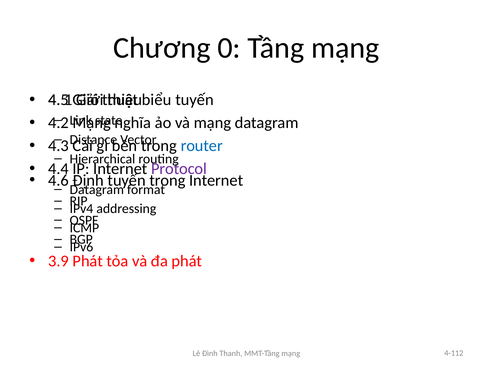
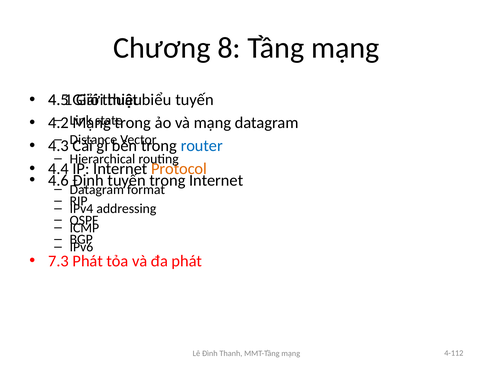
0: 0 -> 8 (229, 48)
nghĩa: nghĩa -> trong (133, 123)
Protocol colour: purple -> orange (179, 169)
3.9: 3.9 -> 7.3 (58, 261)
